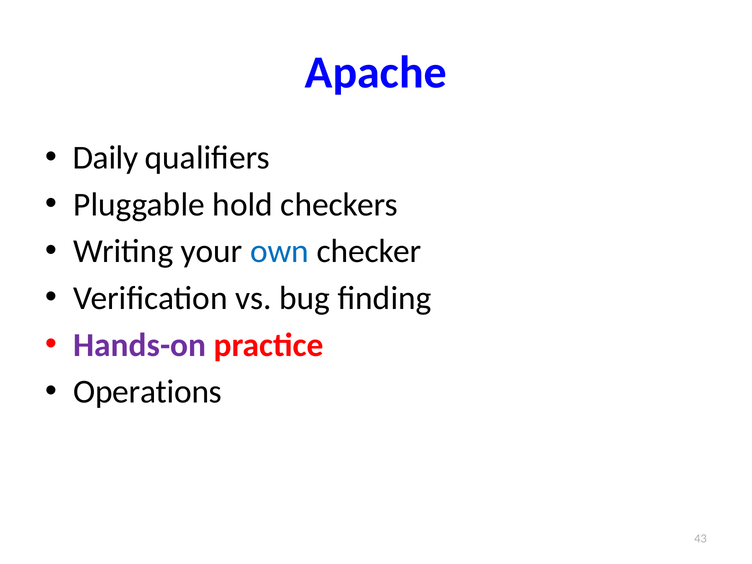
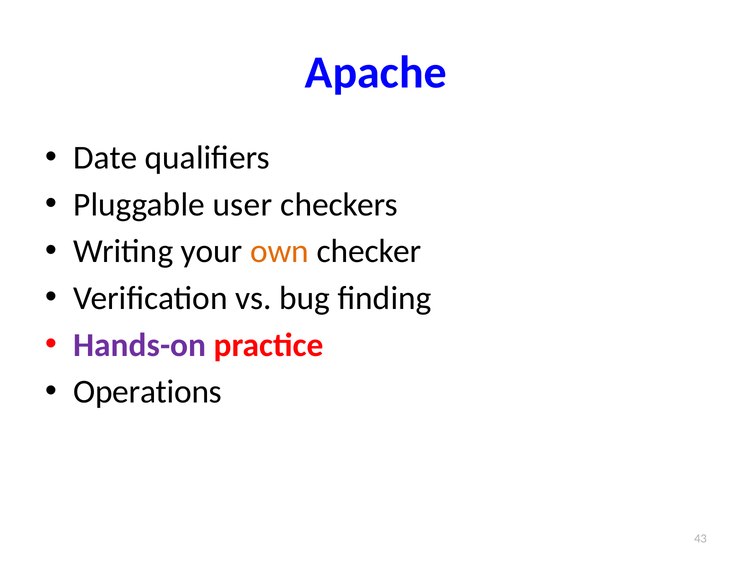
Daily: Daily -> Date (105, 158)
hold: hold -> user (243, 205)
own colour: blue -> orange (280, 251)
